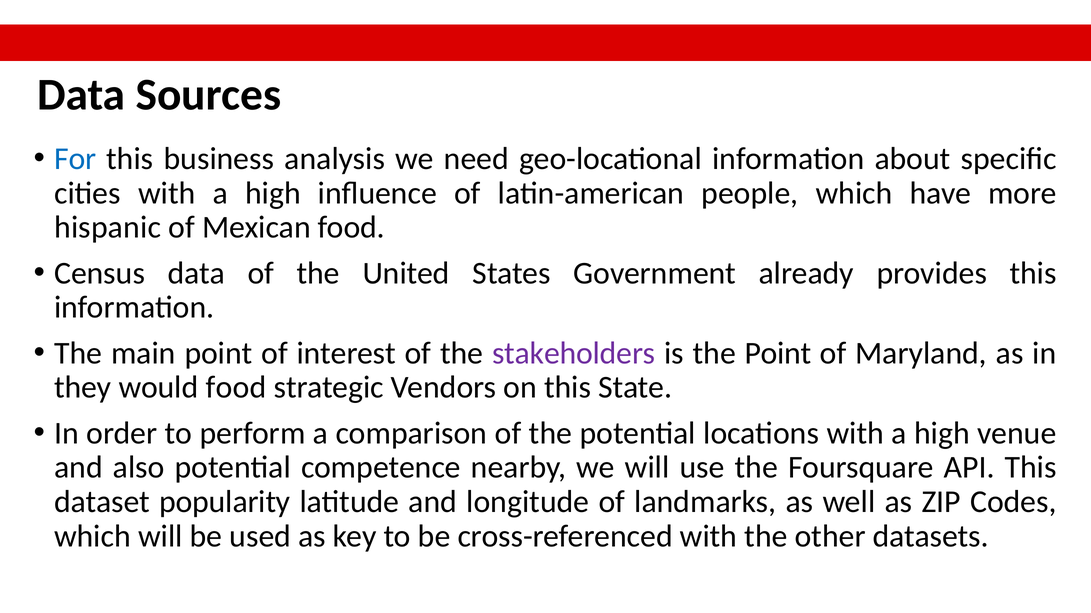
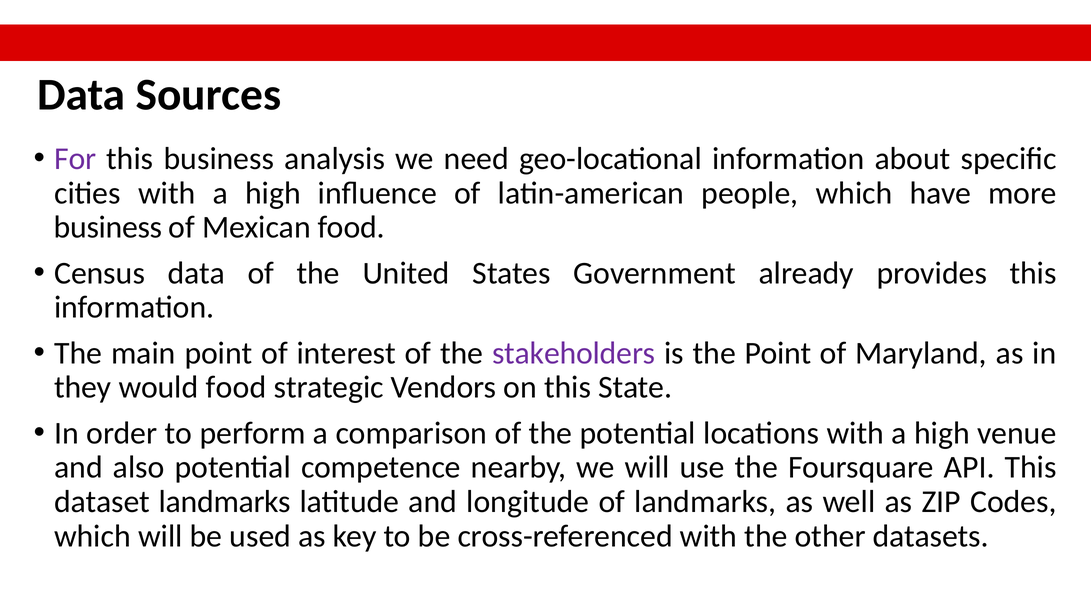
For colour: blue -> purple (75, 159)
hispanic: hispanic -> business (108, 228)
dataset popularity: popularity -> landmarks (225, 502)
